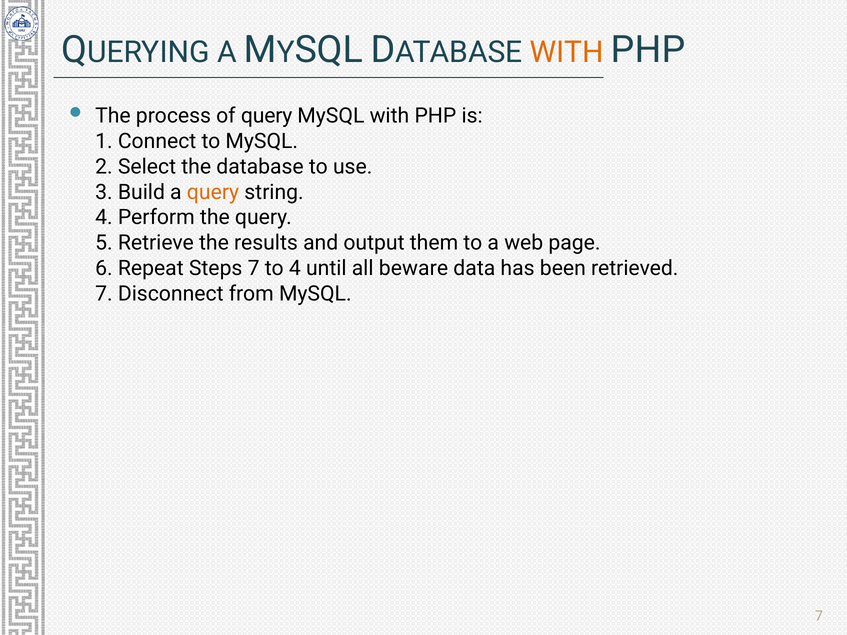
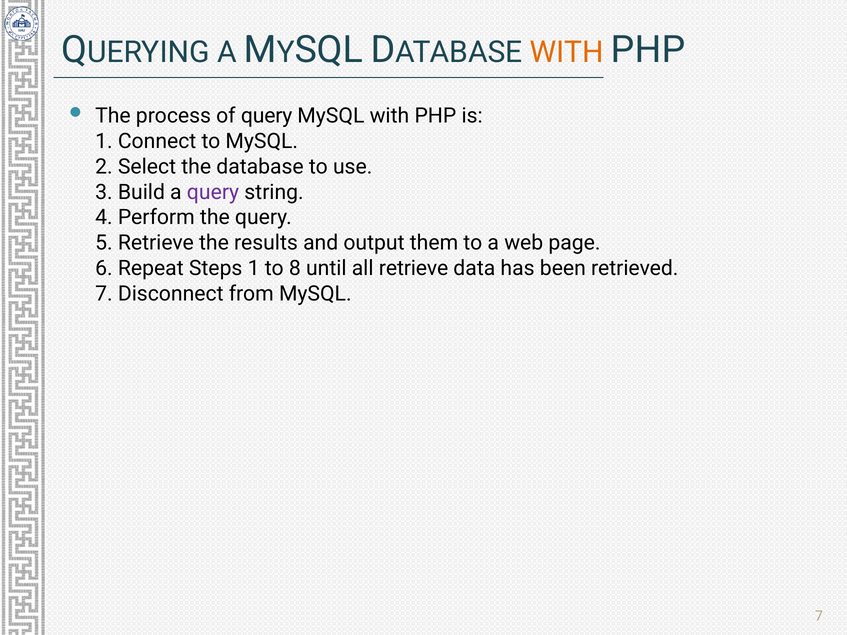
query colour: orange -> purple (213, 192)
Steps 7: 7 -> 1 (254, 268)
to 4: 4 -> 8 (295, 268)
all beware: beware -> retrieve (414, 268)
